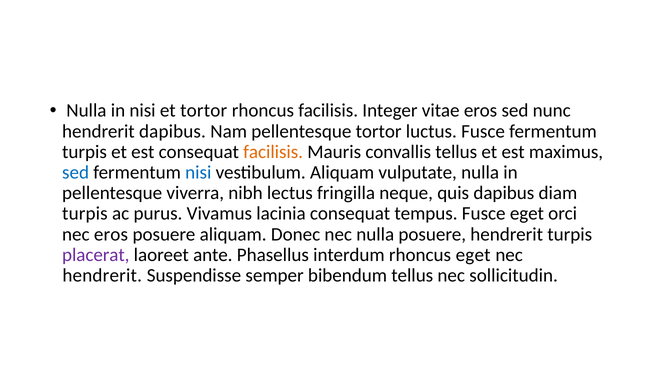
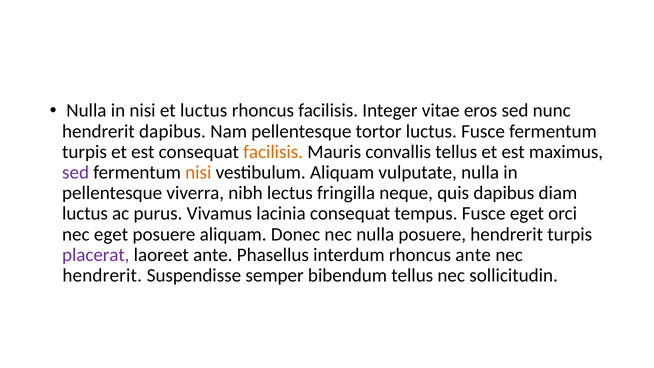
et tortor: tortor -> luctus (204, 111)
sed colour: blue -> purple (76, 172)
nisi colour: blue -> orange (198, 172)
turpis: turpis -> luctus (85, 214)
nec eros: eros -> eget (111, 234)
rhoncus eget: eget -> ante (473, 255)
